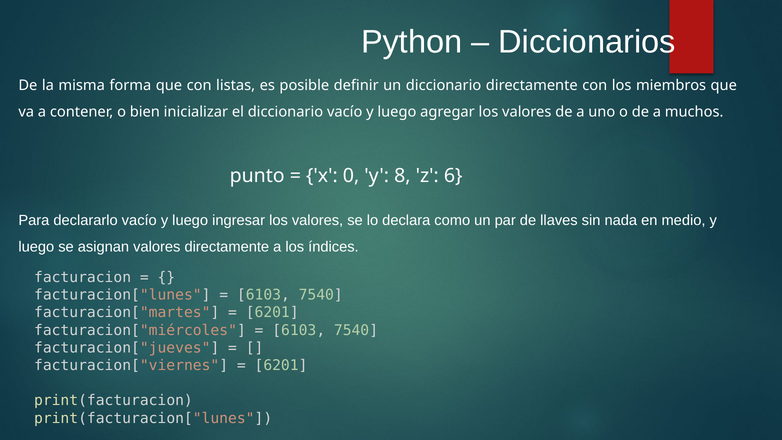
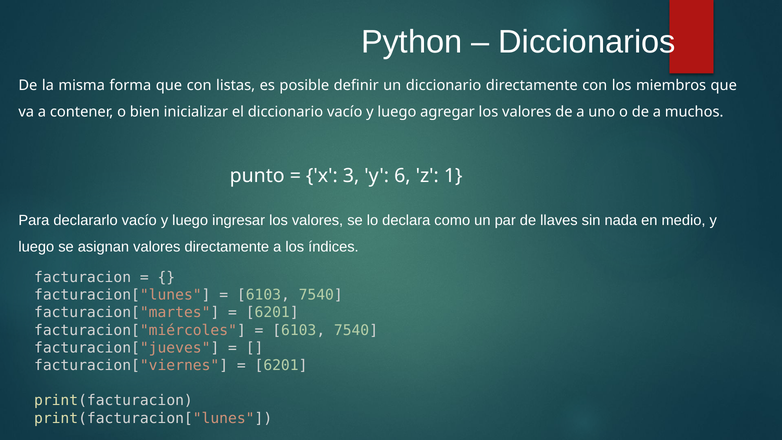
0: 0 -> 3 (351, 176)
8: 8 -> 6 (402, 176)
6: 6 -> 1 (453, 176)
